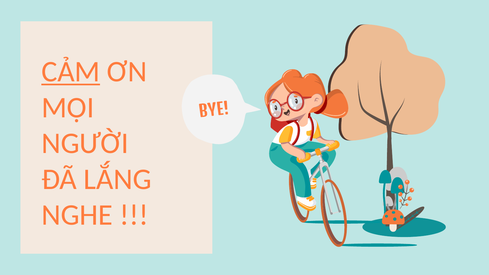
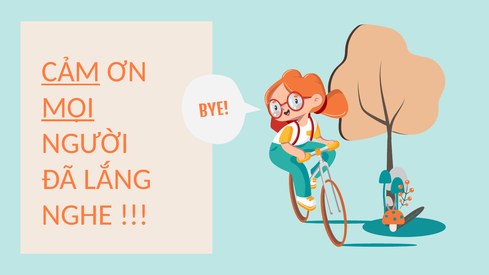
MỌI underline: none -> present (68, 108)
